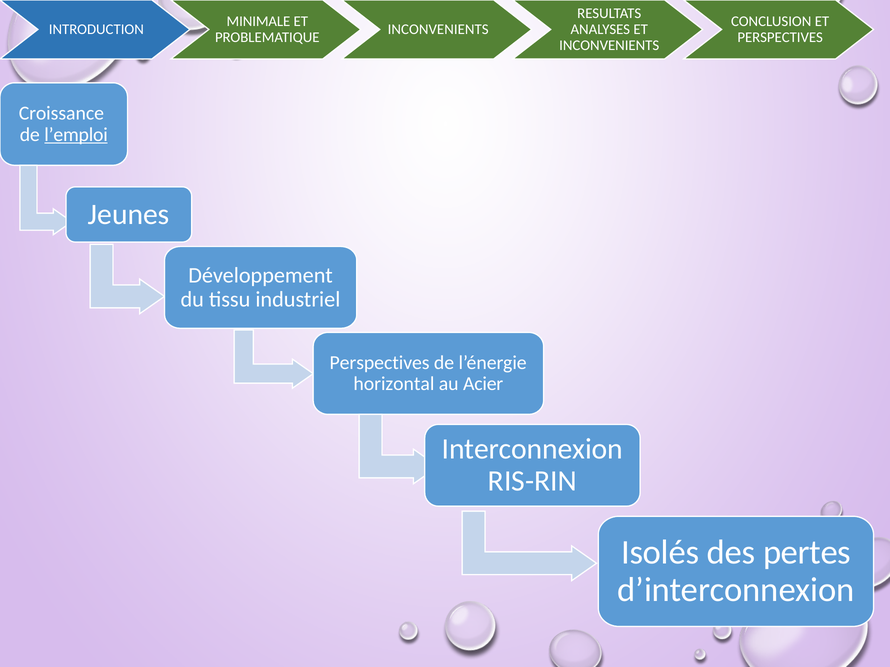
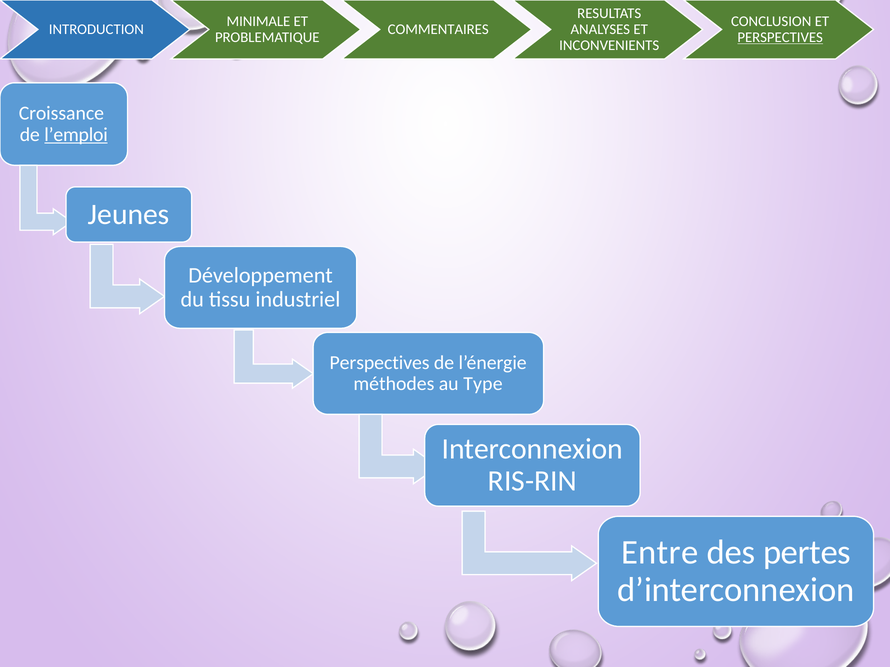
INCONVENIENTS: INCONVENIENTS -> COMMENTAIRES (438, 29)
PERSPECTIVES underline: none -> present (780, 37)
horizontal: horizontal -> méthodes (394, 384)
Acier: Acier -> Type (483, 384)
Isolés: Isolés -> Entre (660, 553)
